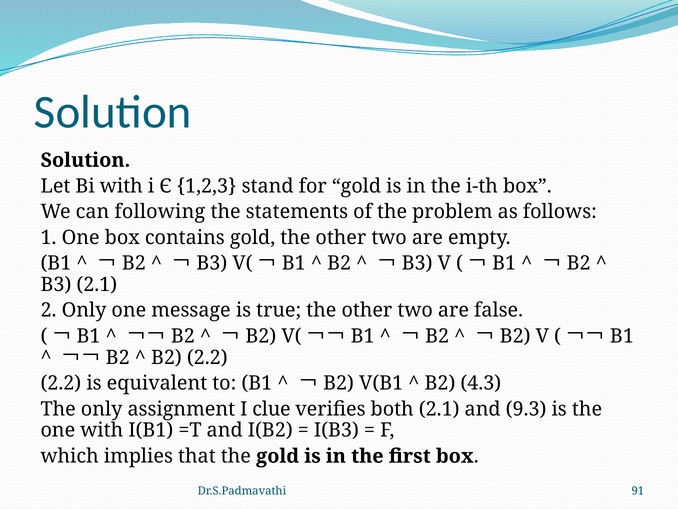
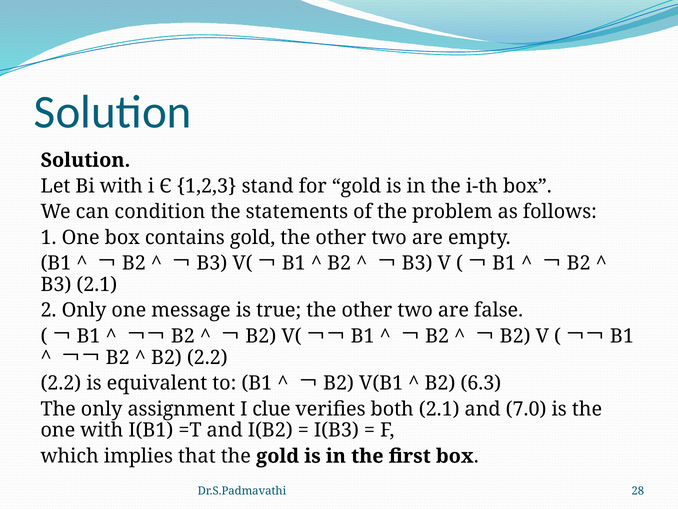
following: following -> condition (160, 212)
4.3: 4.3 -> 6.3 (481, 383)
9.3: 9.3 -> 7.0 (526, 409)
91: 91 -> 28 (638, 491)
